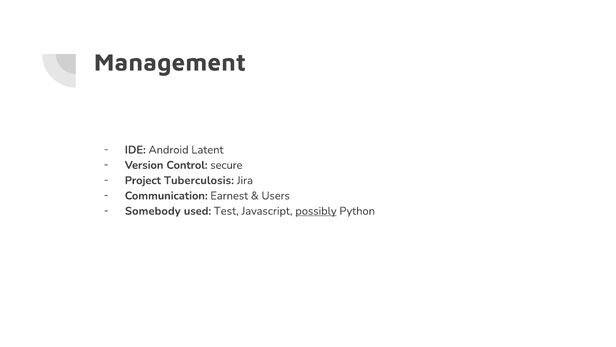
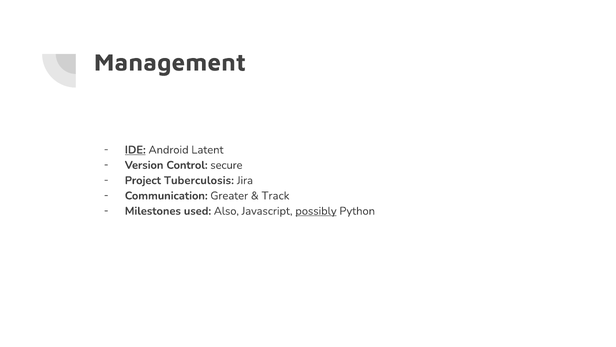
IDE underline: none -> present (135, 150)
Earnest: Earnest -> Greater (229, 195)
Users: Users -> Track (276, 195)
Somebody: Somebody -> Milestones (153, 211)
Test: Test -> Also (226, 211)
